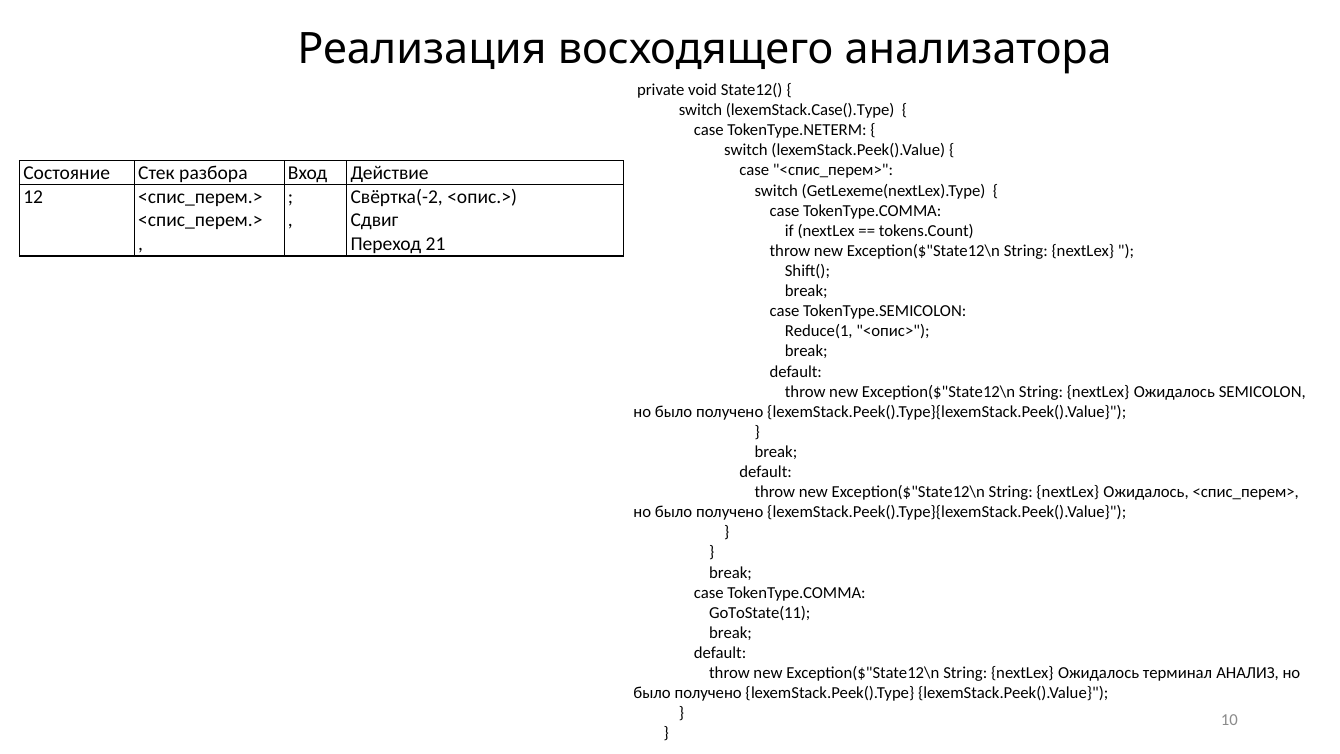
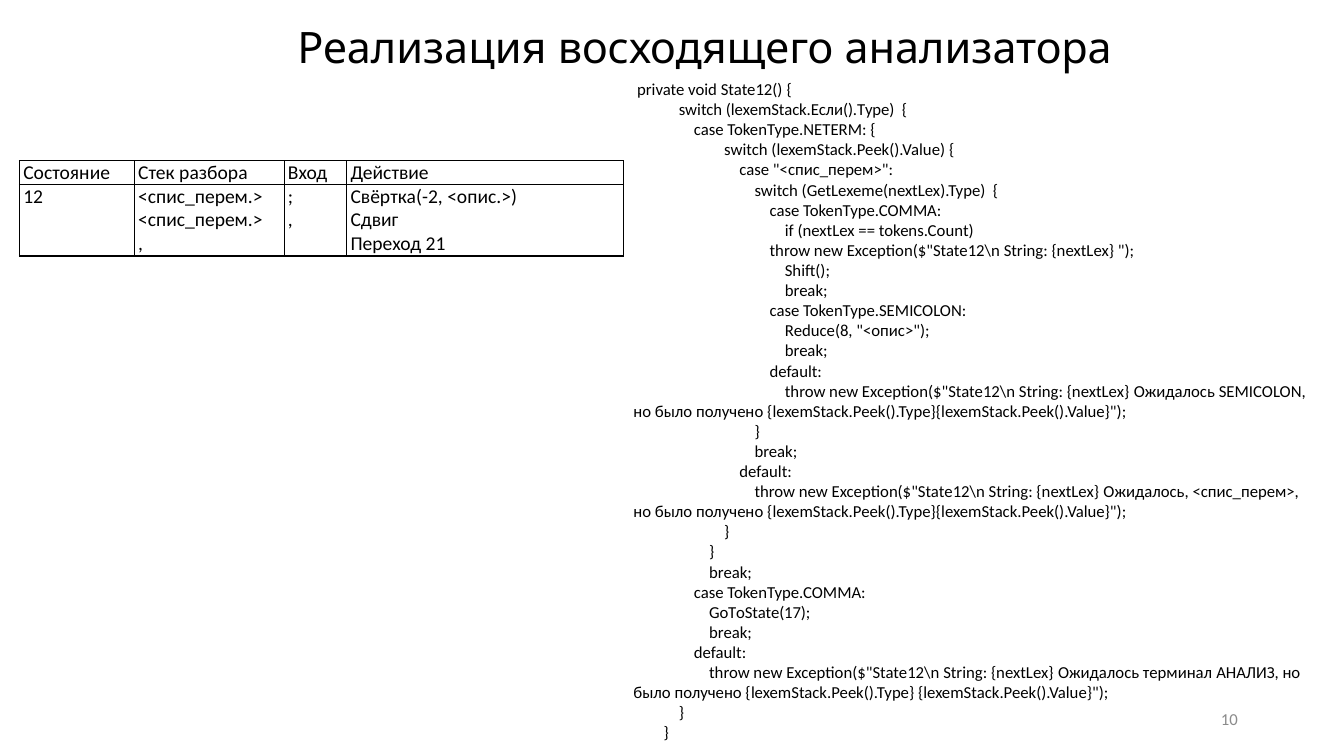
lexemStack.Case().Type: lexemStack.Case().Type -> lexemStack.Если().Type (810, 110)
Reduce(1: Reduce(1 -> Reduce(8 (819, 331)
GoToState(11: GoToState(11 -> GoToState(17 (760, 613)
